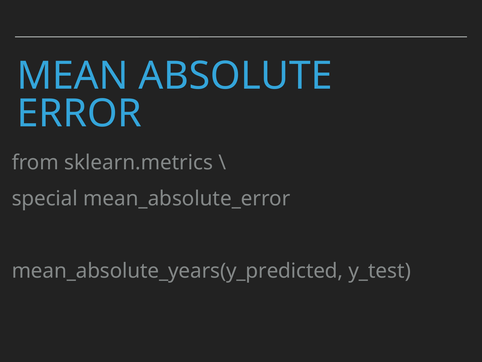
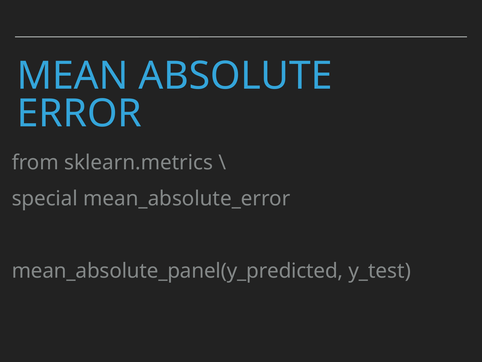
mean_absolute_years(y_predicted: mean_absolute_years(y_predicted -> mean_absolute_panel(y_predicted (177, 271)
